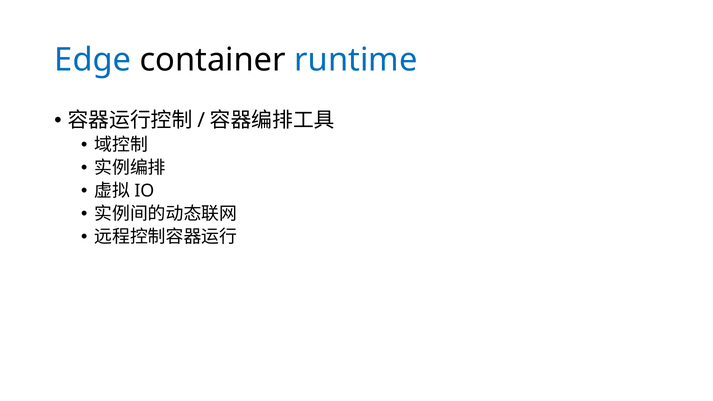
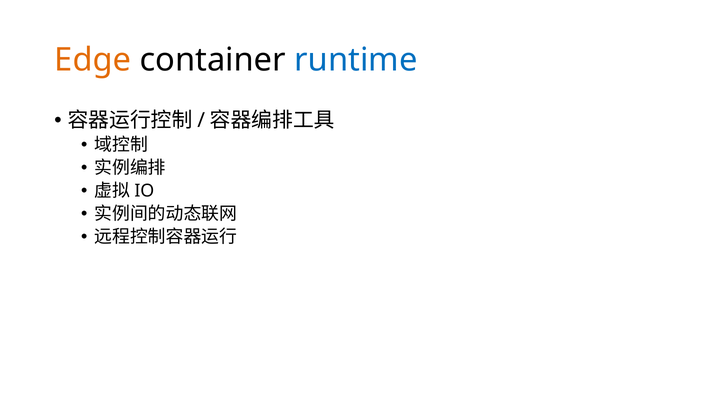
Edge colour: blue -> orange (93, 60)
